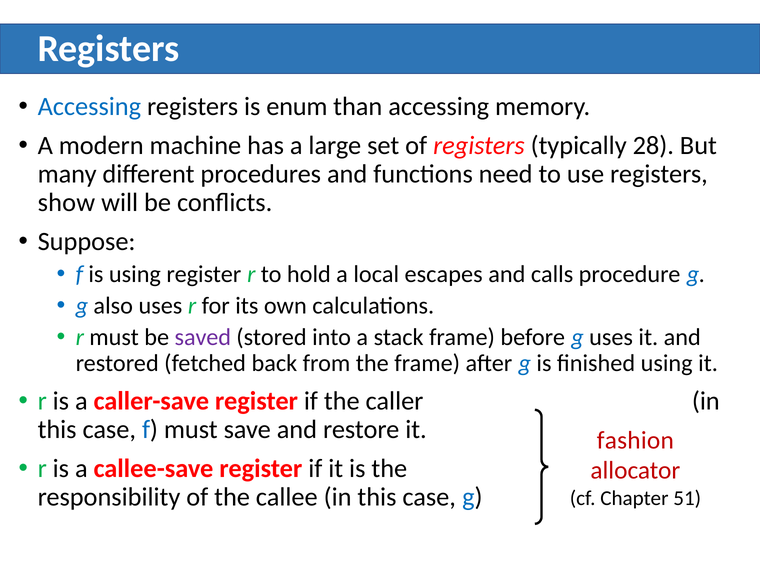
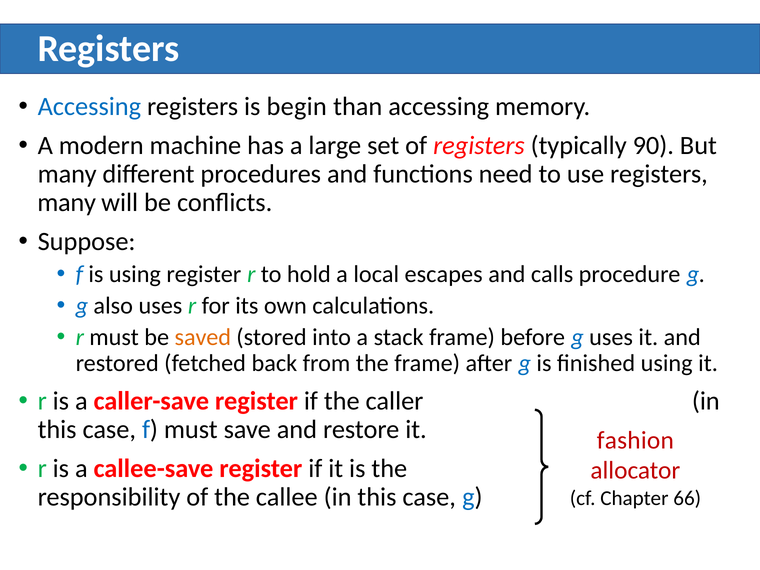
enum: enum -> begin (297, 106)
28: 28 -> 90 (653, 145)
show: show -> many (67, 202)
saved colour: purple -> orange (203, 337)
51: 51 -> 66 (687, 498)
